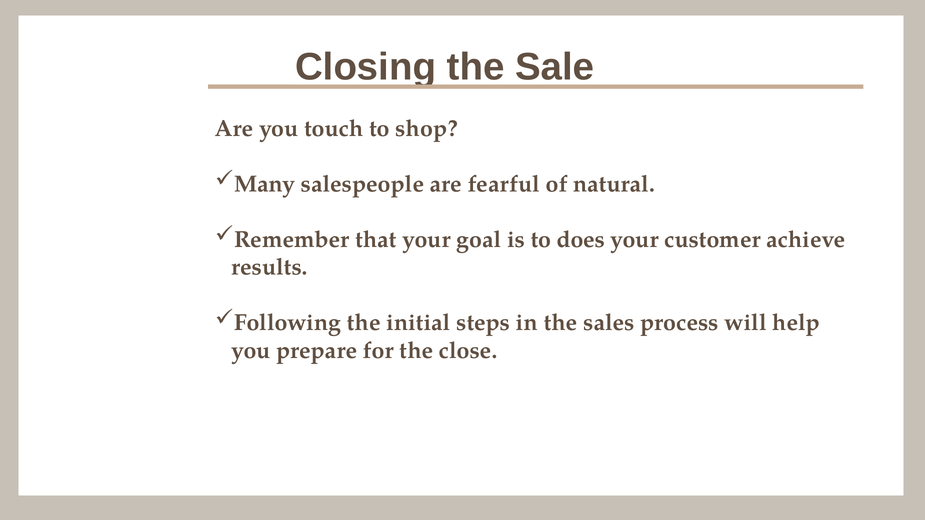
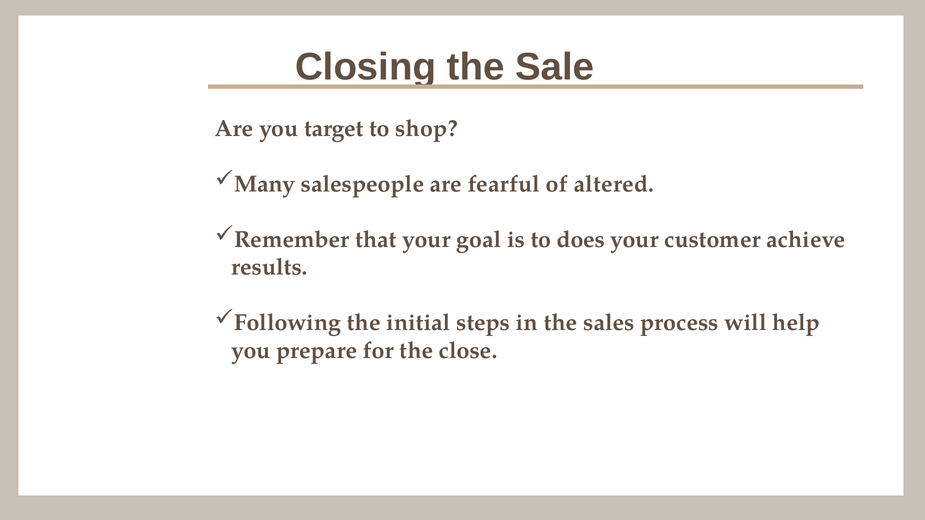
touch: touch -> target (334, 129)
natural: natural -> altered (614, 184)
